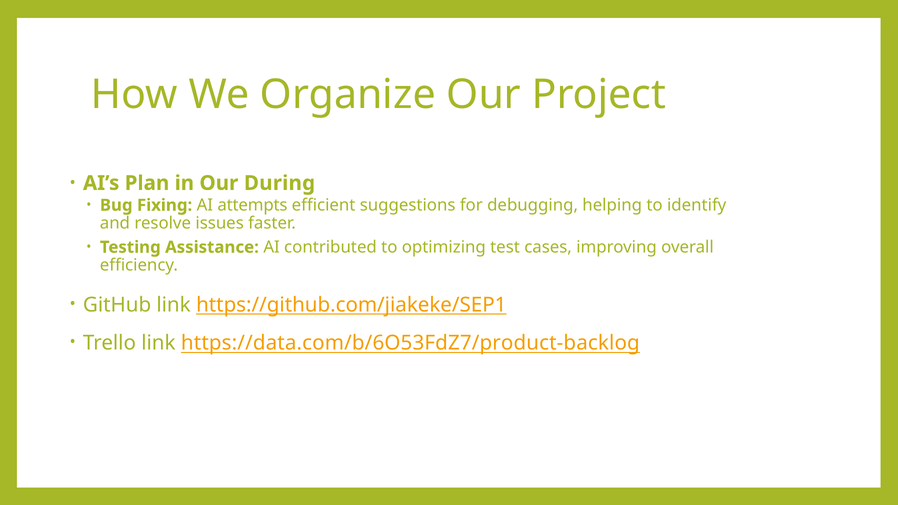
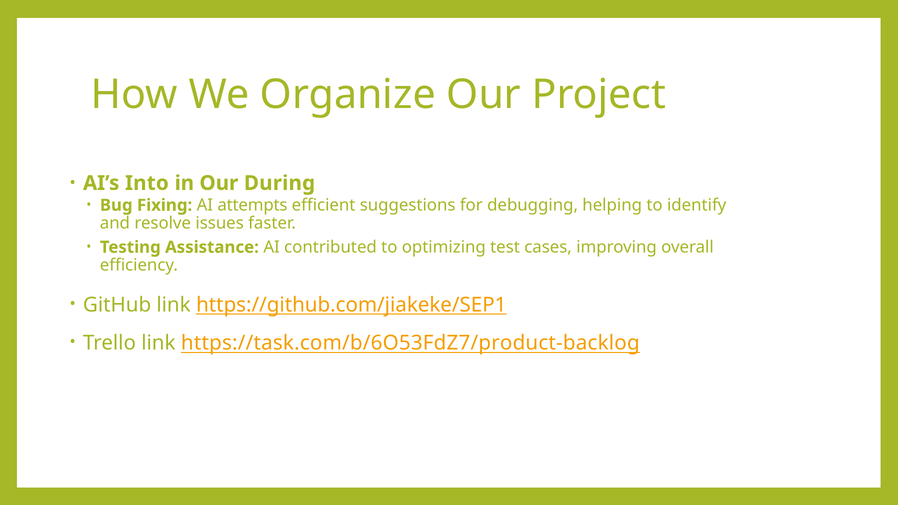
Plan: Plan -> Into (147, 183)
https://data.com/b/6O53FdZ7/product-backlog: https://data.com/b/6O53FdZ7/product-backlog -> https://task.com/b/6O53FdZ7/product-backlog (410, 343)
